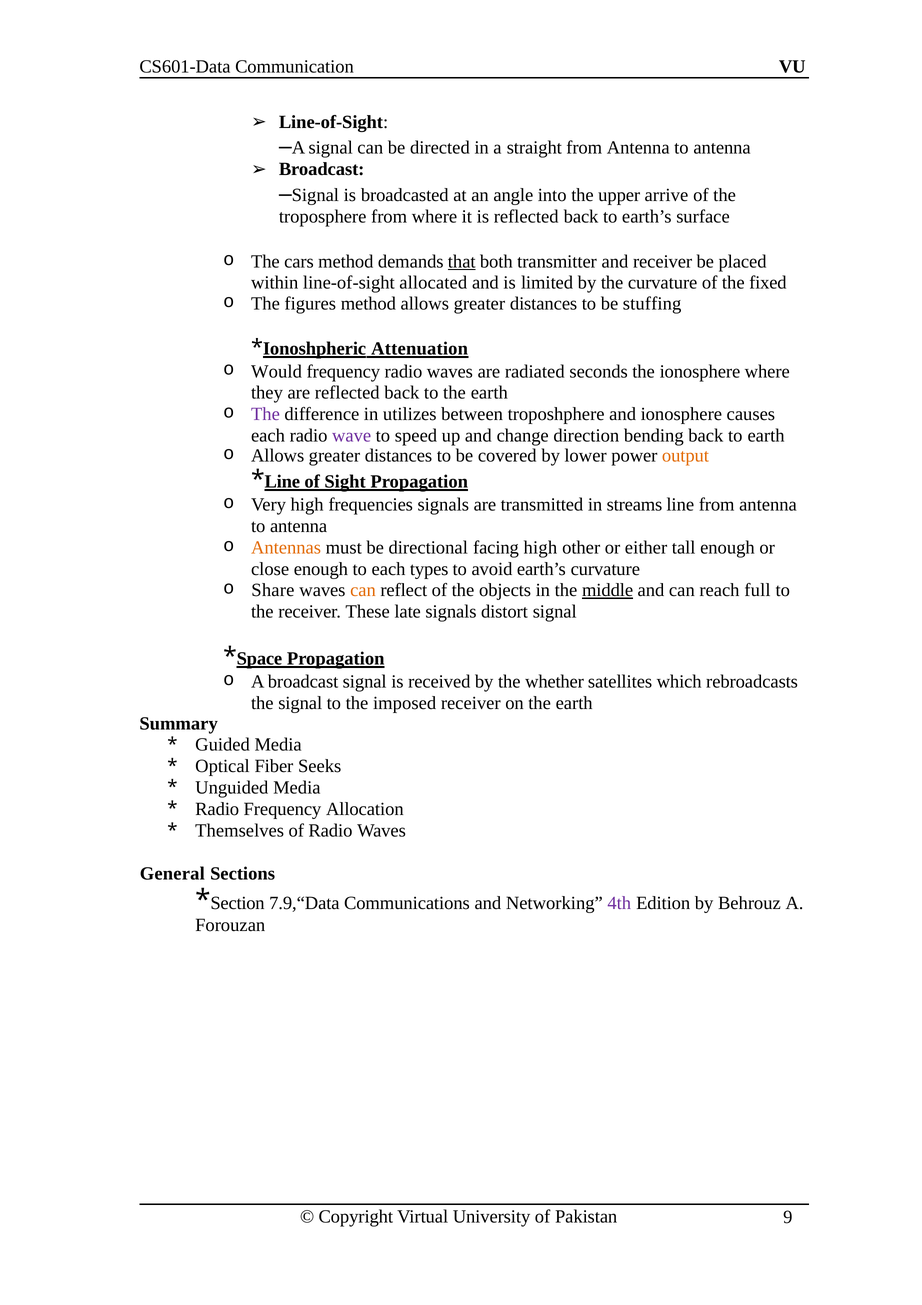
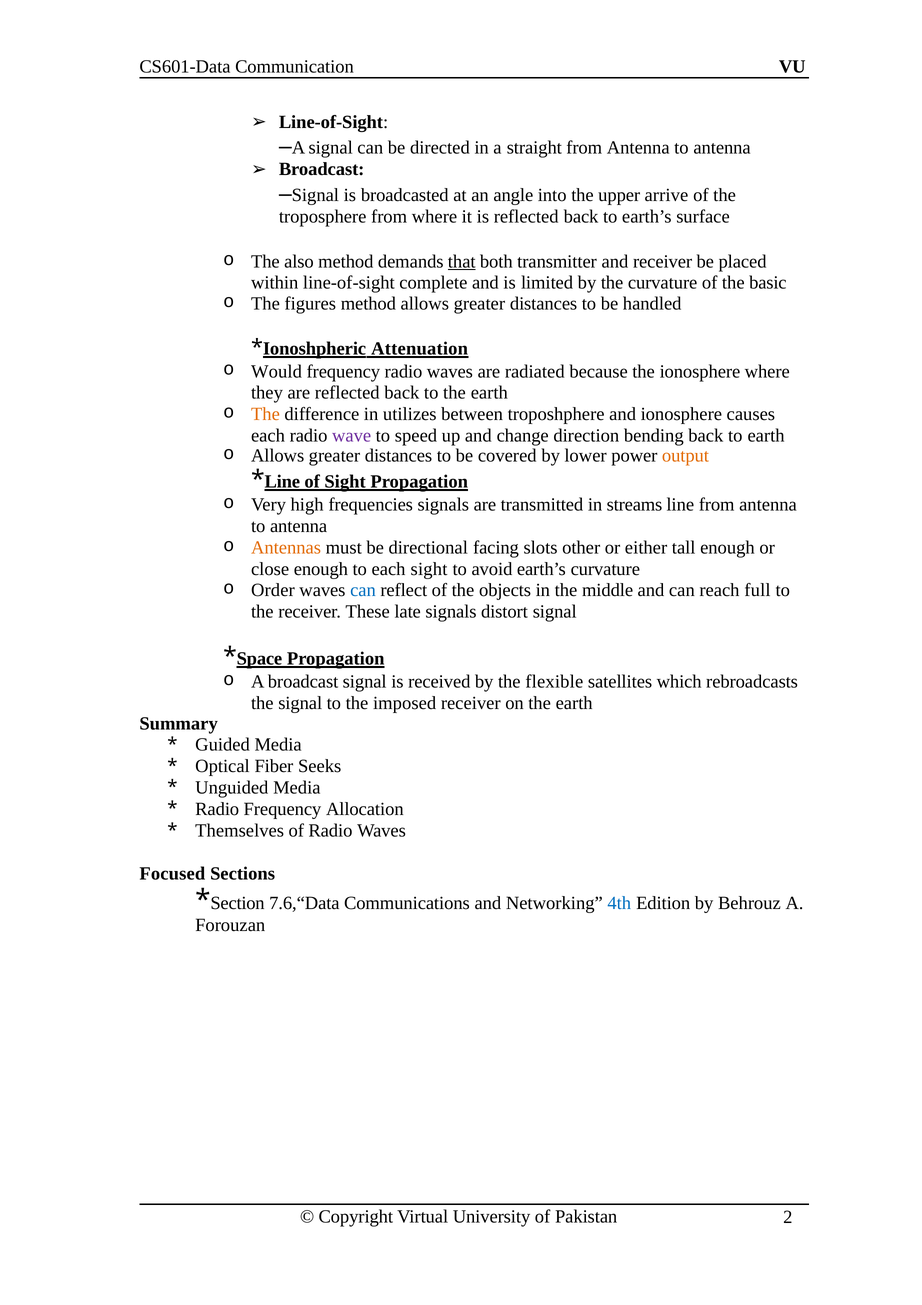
cars: cars -> also (299, 261)
allocated: allocated -> complete (433, 283)
fixed: fixed -> basic (768, 283)
stuffing: stuffing -> handled (652, 304)
seconds: seconds -> because (599, 371)
The colour: purple -> orange (265, 414)
facing high: high -> slots (541, 547)
each types: types -> sight (429, 569)
Share: Share -> Order (273, 590)
can colour: orange -> blue (363, 590)
middle underline: present -> none (608, 590)
whether: whether -> flexible (554, 681)
General: General -> Focused (172, 873)
7.9,“Data: 7.9,“Data -> 7.6,“Data (304, 903)
4th colour: purple -> blue (619, 903)
9: 9 -> 2 (788, 1217)
